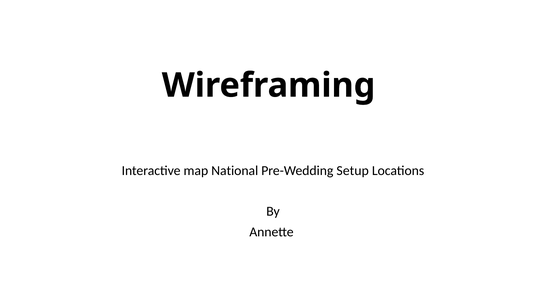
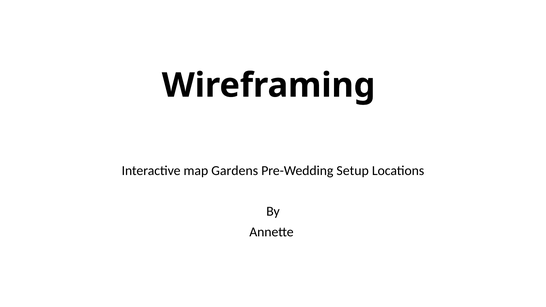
National: National -> Gardens (235, 171)
